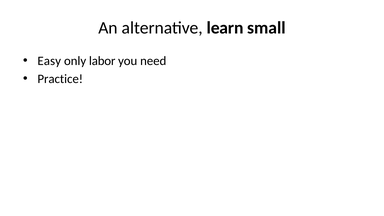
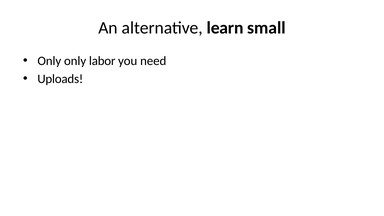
Easy: Easy -> Only (49, 61)
Practice: Practice -> Uploads (60, 79)
